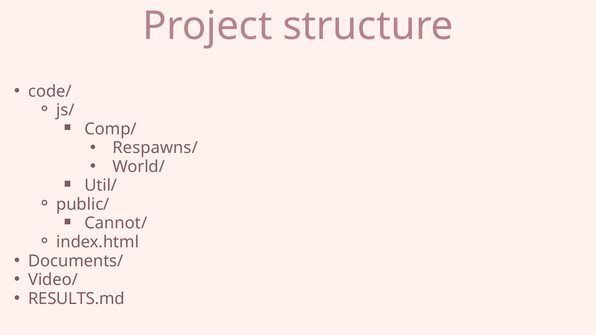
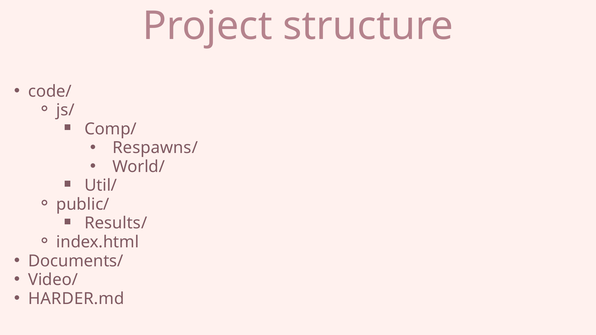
Cannot/: Cannot/ -> Results/ (116, 223)
RESULTS.md: RESULTS.md -> HARDER.md (76, 299)
